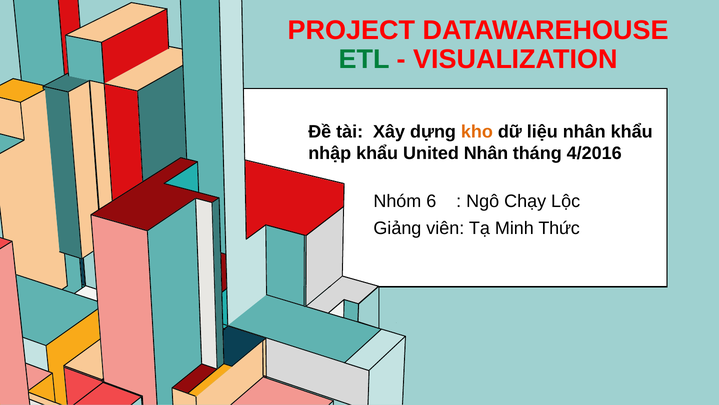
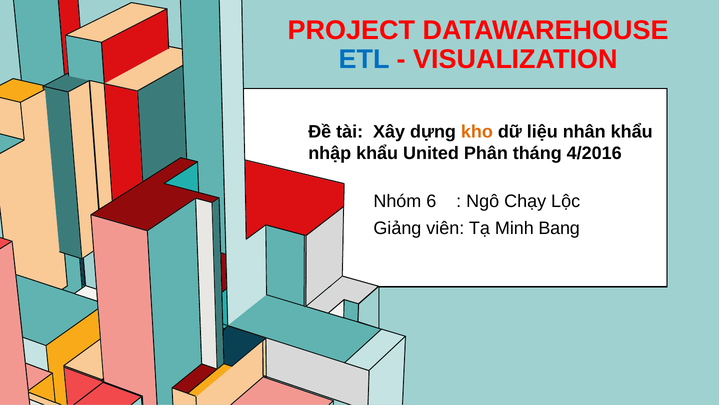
ETL colour: green -> blue (364, 59)
United Nhân: Nhân -> Phân (486, 153)
Thức: Thức -> Bang (559, 228)
